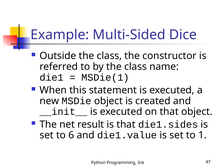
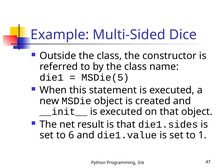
MSDie(1: MSDie(1 -> MSDie(5 (105, 77)
